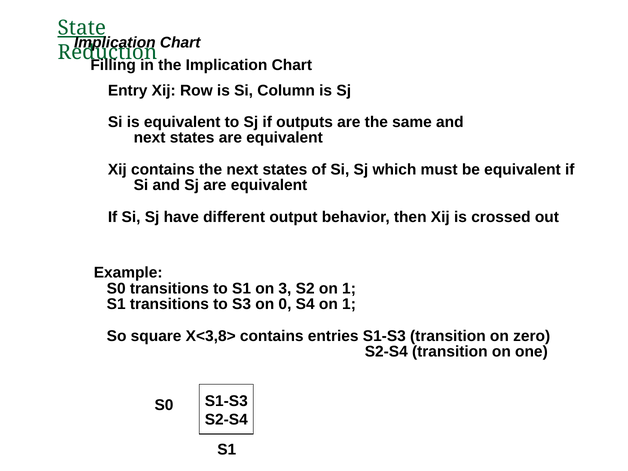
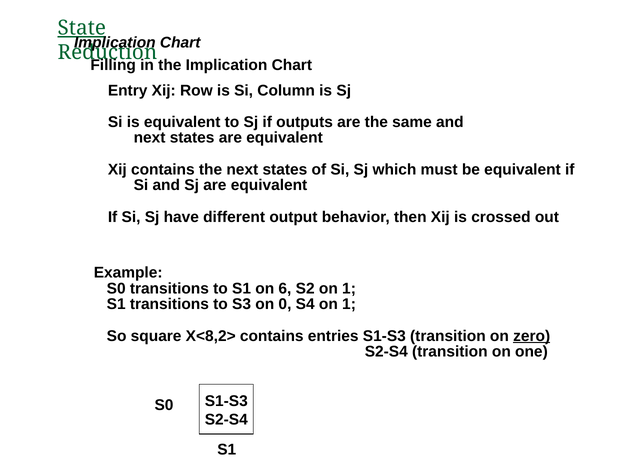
3: 3 -> 6 (285, 288)
X<3,8>: X<3,8> -> X<8,2> (211, 336)
zero underline: none -> present (532, 336)
